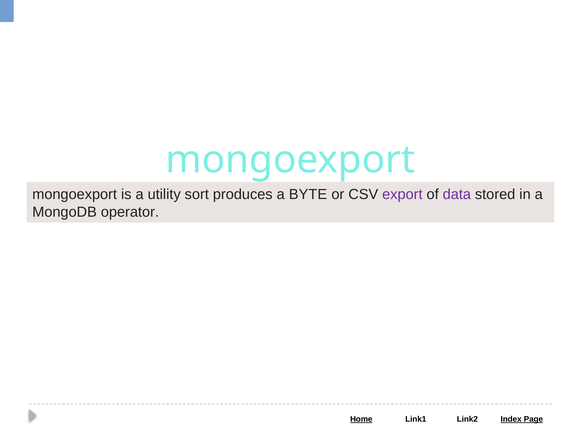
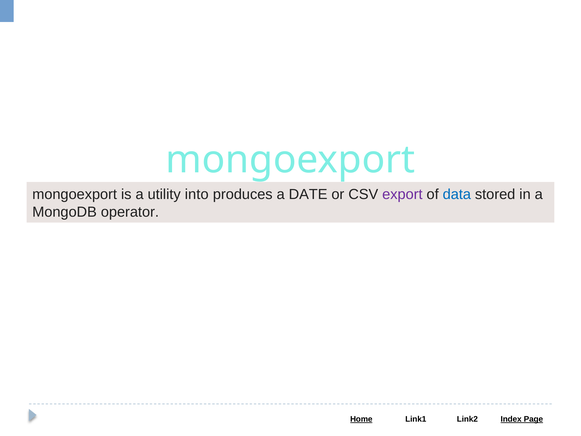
sort: sort -> into (197, 194)
BYTE: BYTE -> DATE (308, 194)
data colour: purple -> blue (457, 194)
